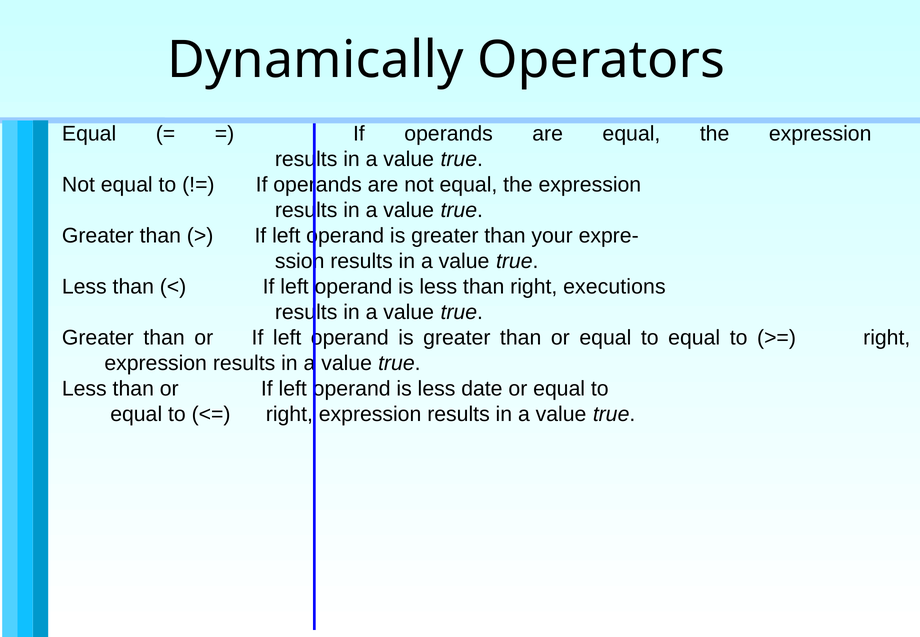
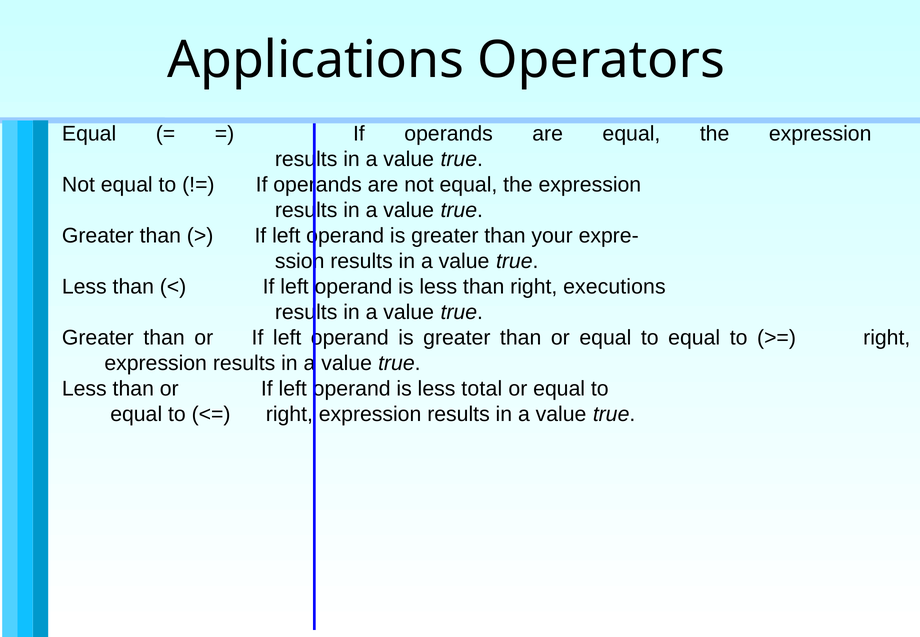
Dynamically: Dynamically -> Applications (316, 60)
date: date -> total (482, 389)
